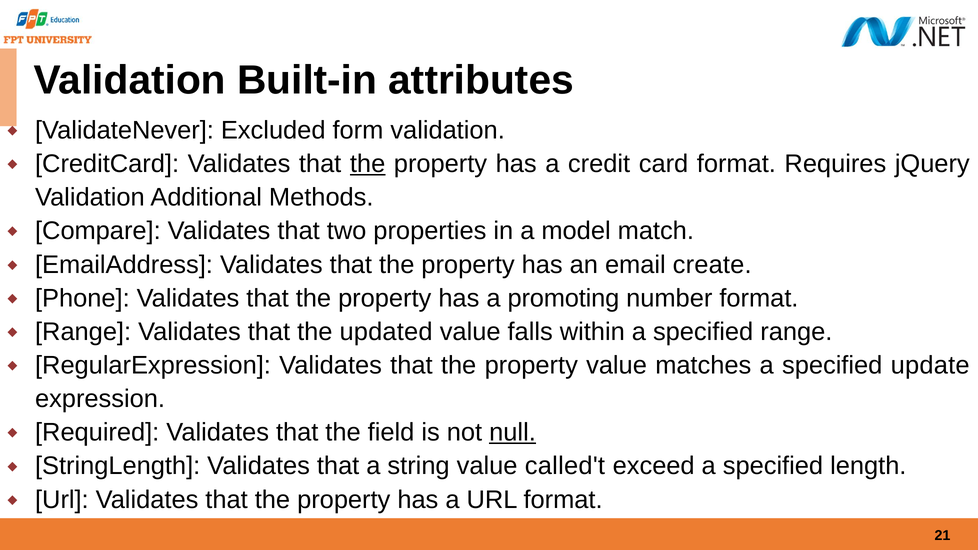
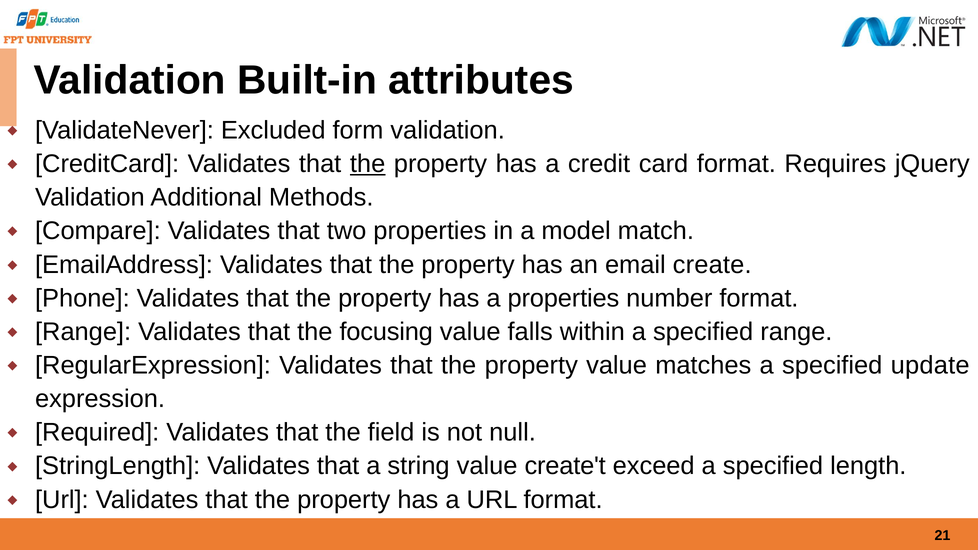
a promoting: promoting -> properties (563, 298)
updated: updated -> focusing (386, 332)
null underline: present -> none (513, 433)
called't: called't -> create't (565, 466)
